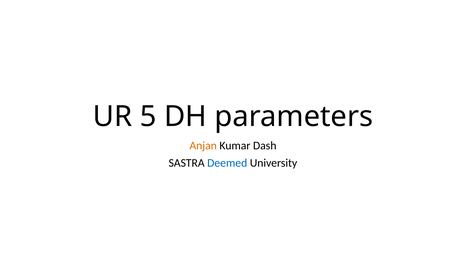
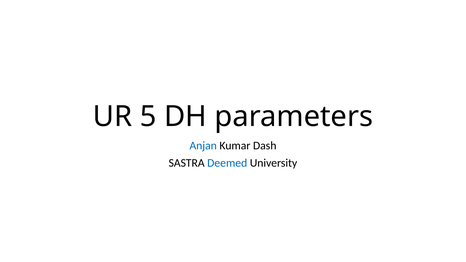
Anjan colour: orange -> blue (203, 146)
